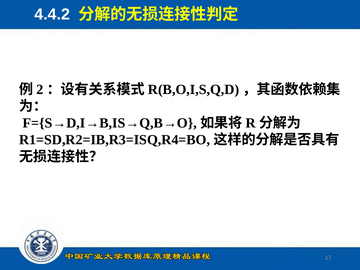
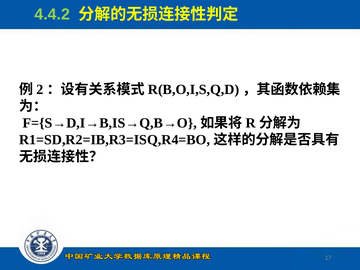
4.4.2 colour: white -> light green (52, 14)
